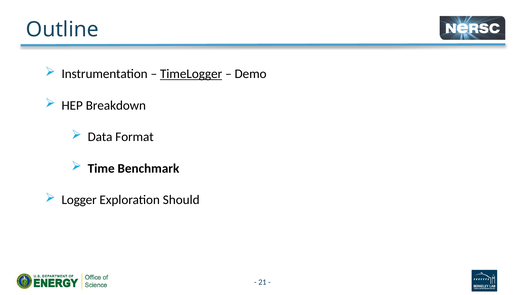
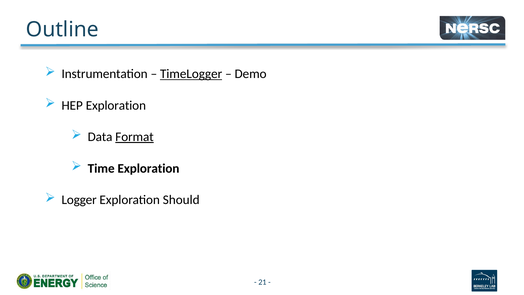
HEP Breakdown: Breakdown -> Exploration (116, 105)
Format underline: none -> present (134, 137)
Time Benchmark: Benchmark -> Exploration (148, 168)
